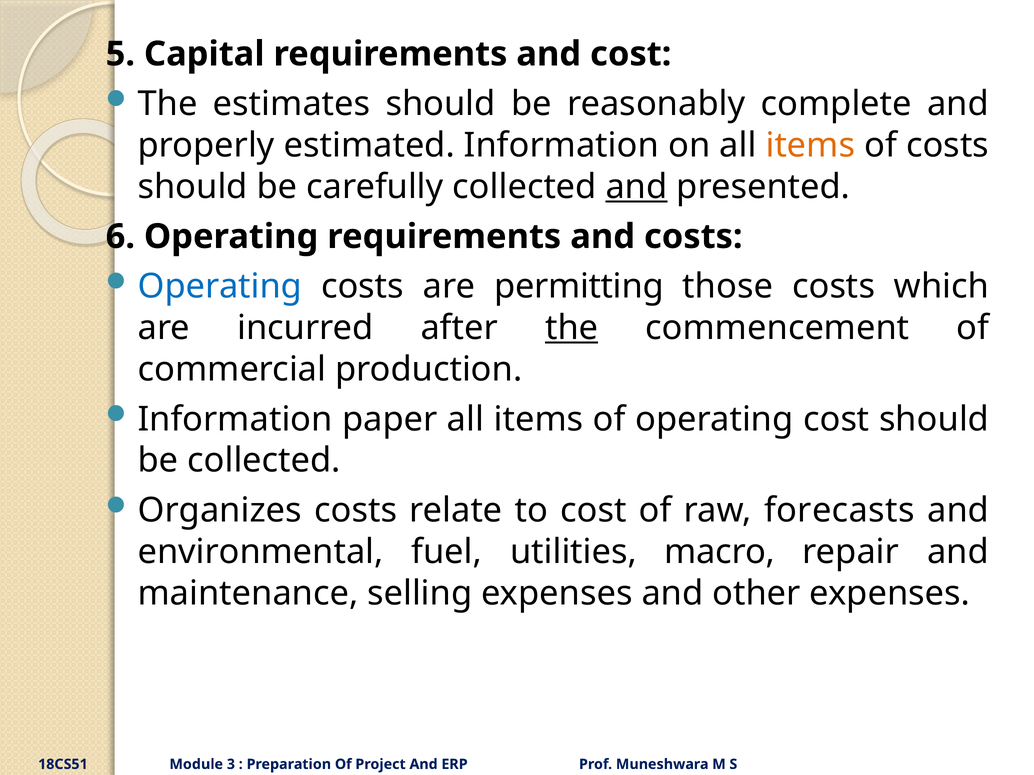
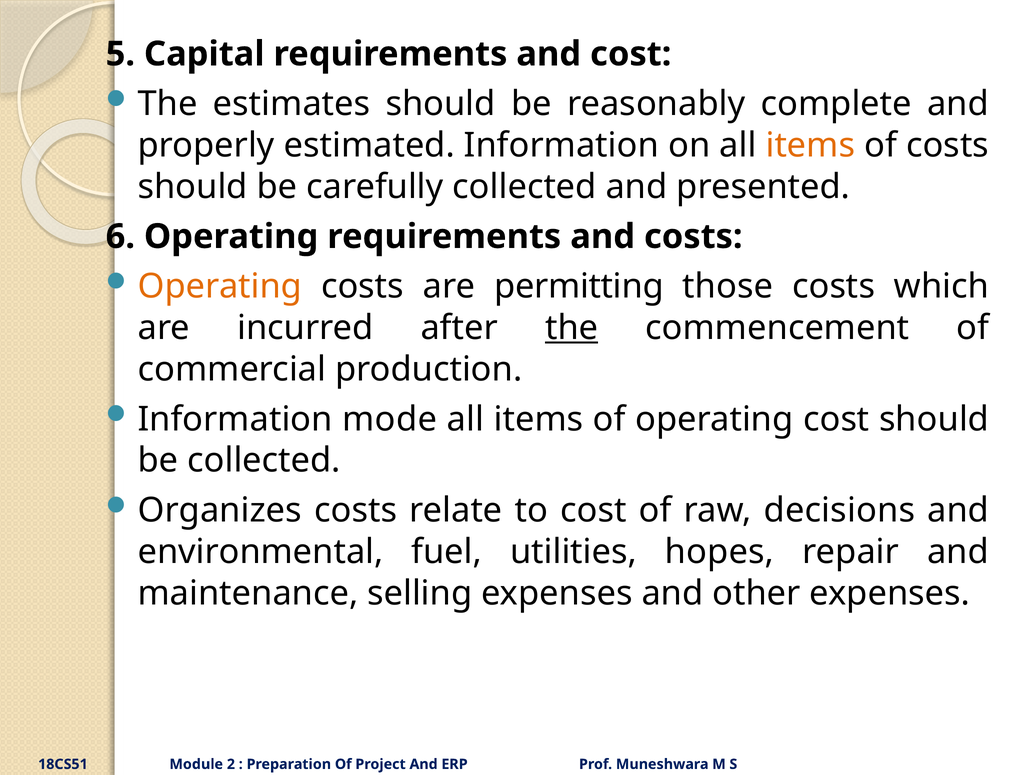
and underline: present -> none (637, 187)
Operating colour: blue -> orange (220, 287)
paper: paper -> mode (390, 419)
forecasts: forecasts -> decisions (839, 511)
macro: macro -> hopes (720, 552)
3: 3 -> 2 (231, 765)
